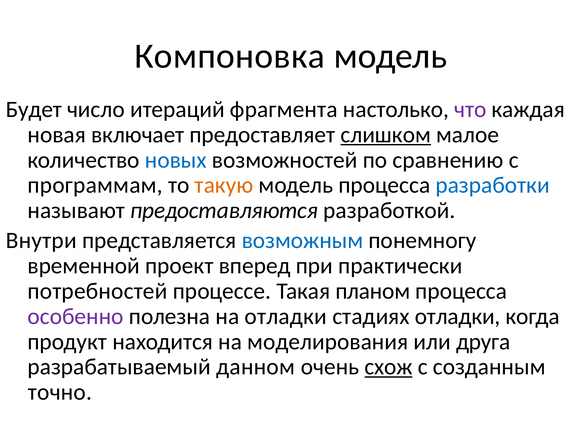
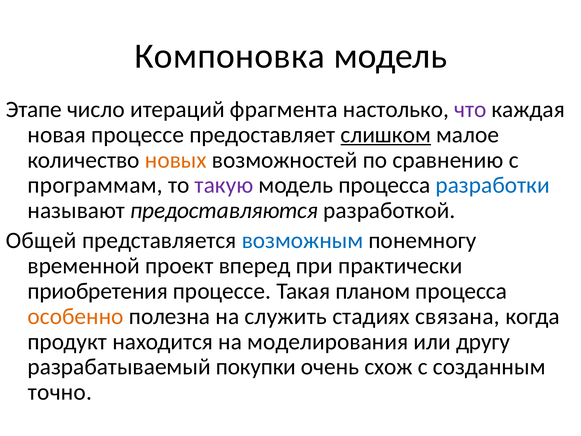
Будет: Будет -> Этапе (34, 109)
новая включает: включает -> процессе (138, 135)
новых colour: blue -> orange (176, 160)
такую colour: orange -> purple (224, 185)
Внутри: Внутри -> Общей (41, 240)
потребностей: потребностей -> приобретения (98, 291)
особенно colour: purple -> orange (76, 316)
на отладки: отладки -> служить (286, 316)
стадиях отладки: отладки -> связана (457, 316)
друга: друга -> другу (483, 341)
данном: данном -> покупки (256, 367)
схож underline: present -> none (389, 367)
